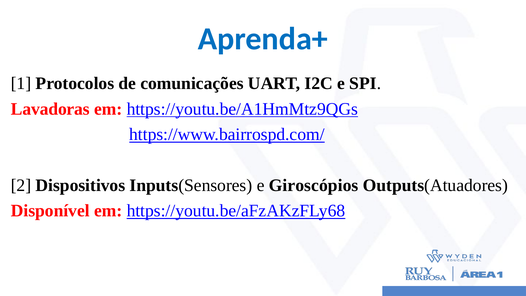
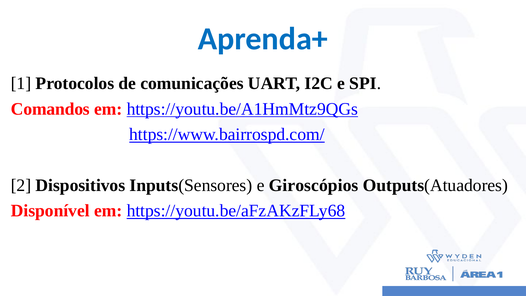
Lavadoras: Lavadoras -> Comandos (50, 109)
